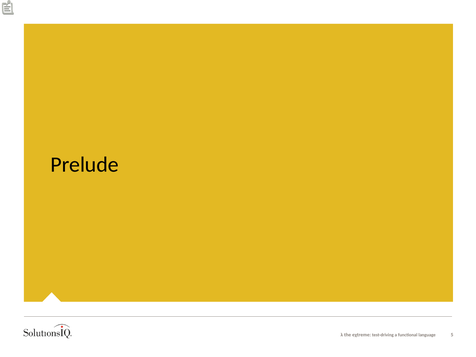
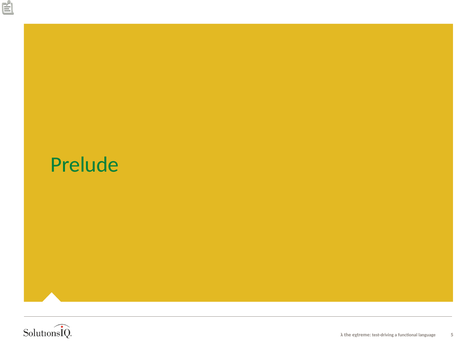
Prelude colour: black -> green (85, 165)
